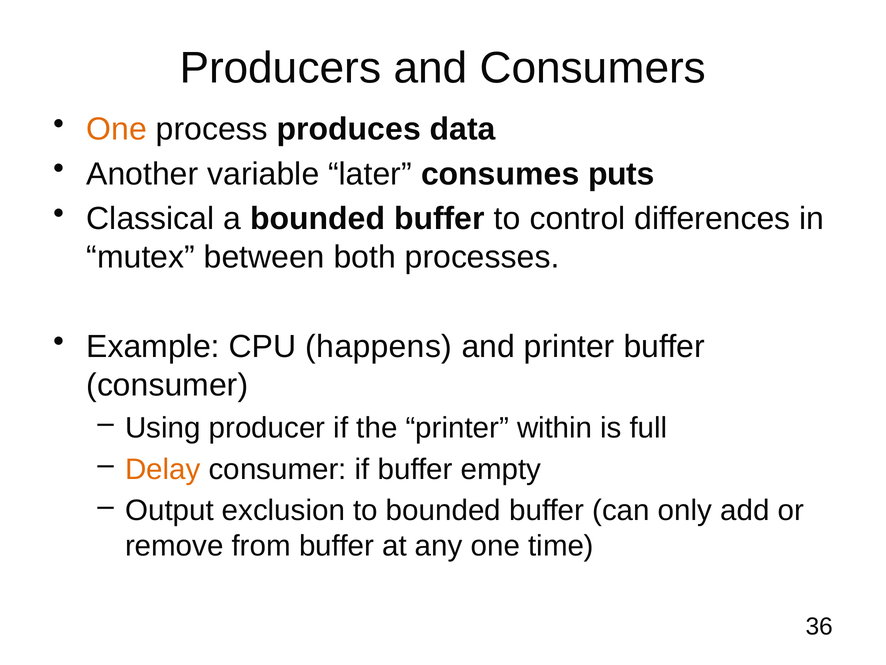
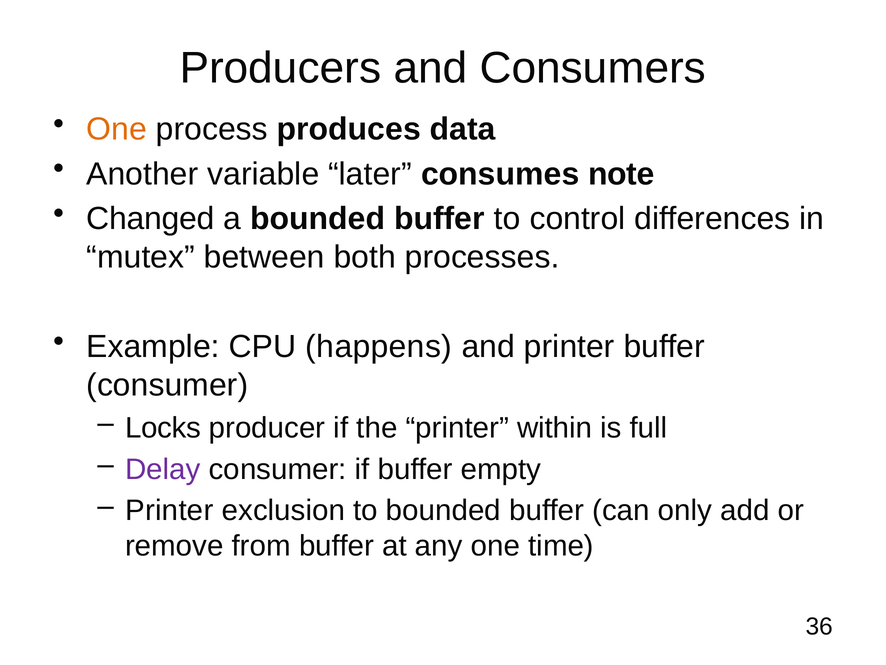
puts: puts -> note (621, 174)
Classical: Classical -> Changed (151, 219)
Using: Using -> Locks (163, 428)
Delay colour: orange -> purple (163, 469)
Output: Output -> Printer (169, 510)
